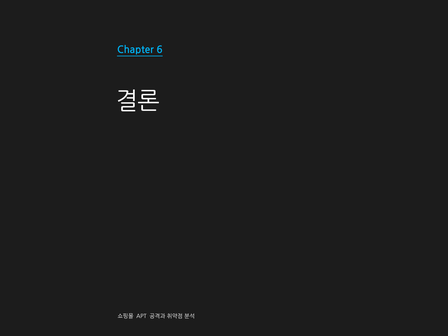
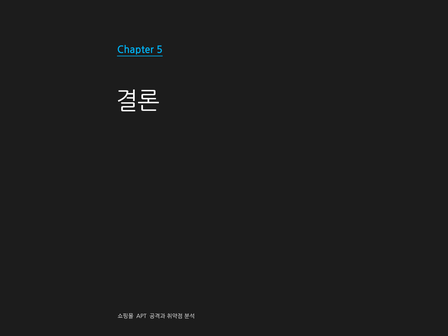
6: 6 -> 5 (160, 50)
